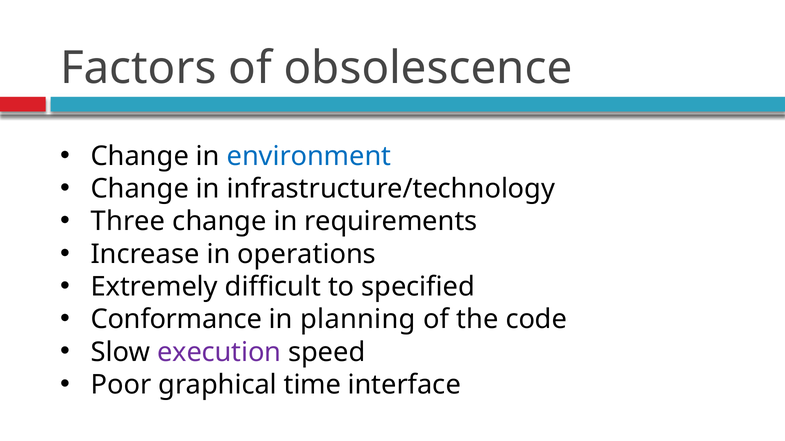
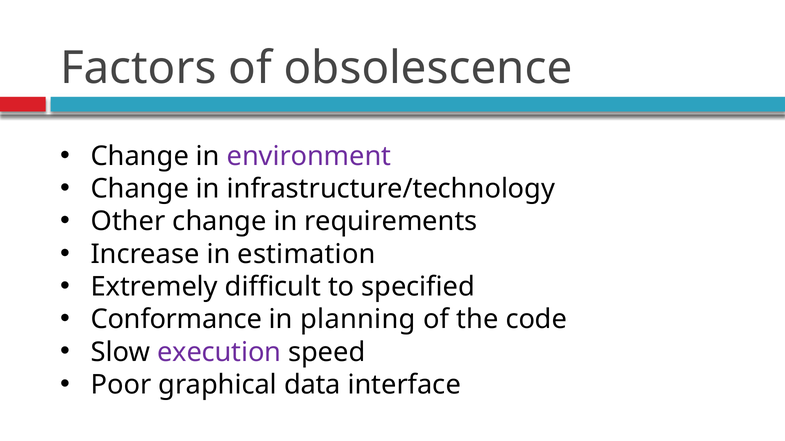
environment colour: blue -> purple (309, 156)
Three: Three -> Other (128, 222)
operations: operations -> estimation (307, 254)
time: time -> data (312, 385)
